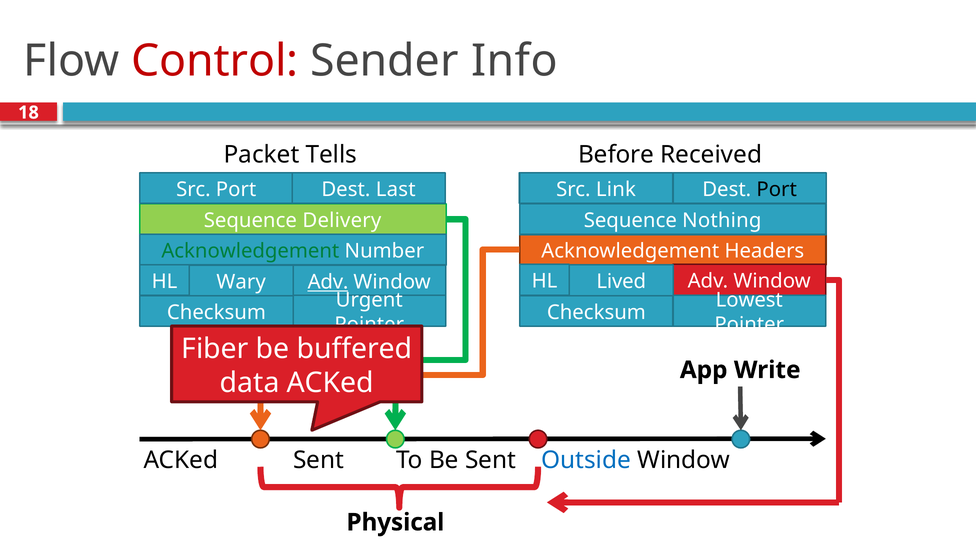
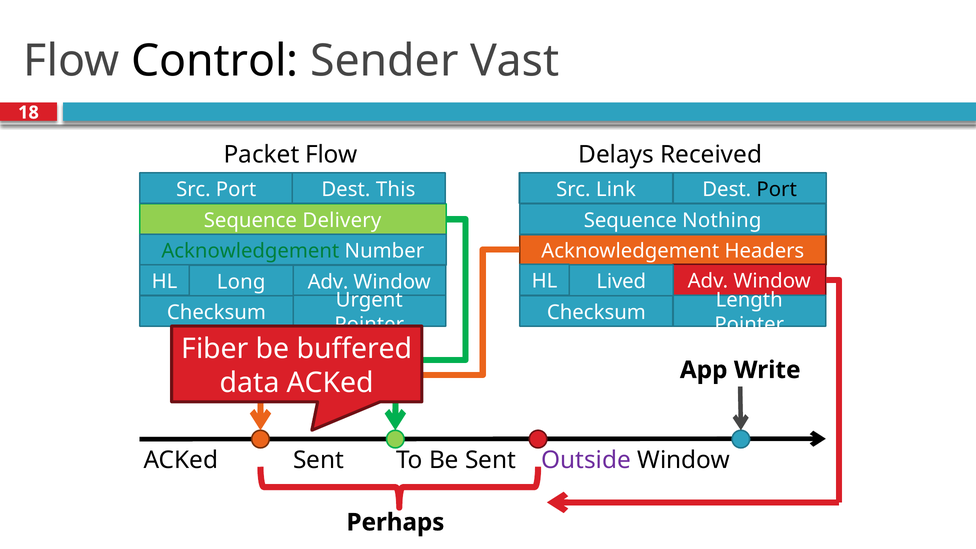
Control colour: red -> black (215, 61)
Info: Info -> Vast (515, 61)
Before: Before -> Delays (616, 155)
Packet Tells: Tells -> Flow (331, 155)
Last: Last -> This (396, 189)
Wary: Wary -> Long (241, 282)
Adv underline: present -> none (328, 282)
Lowest: Lowest -> Length (749, 300)
Outside colour: blue -> purple (586, 460)
Physical: Physical -> Perhaps (395, 522)
